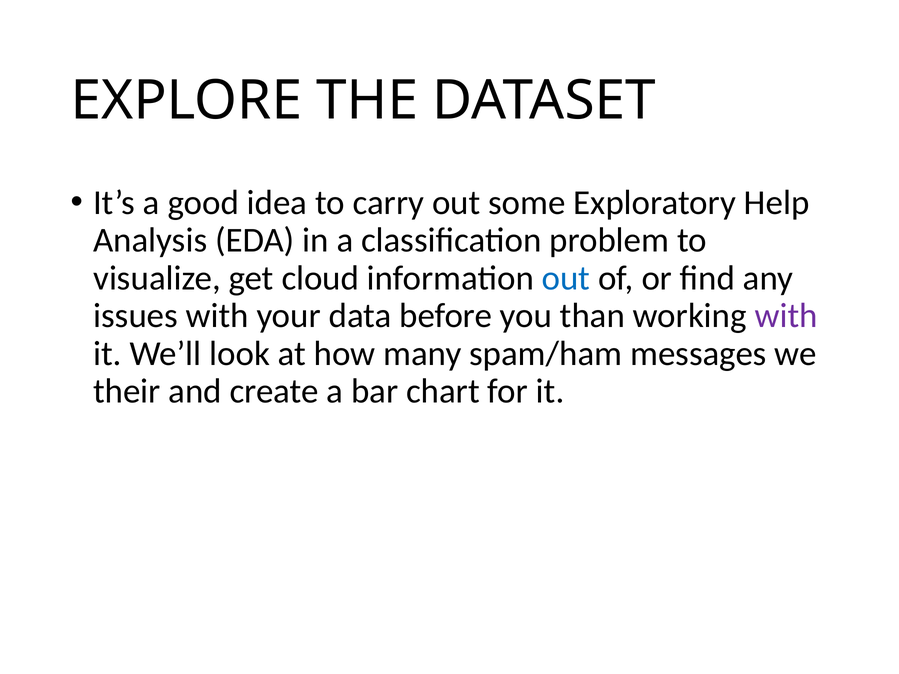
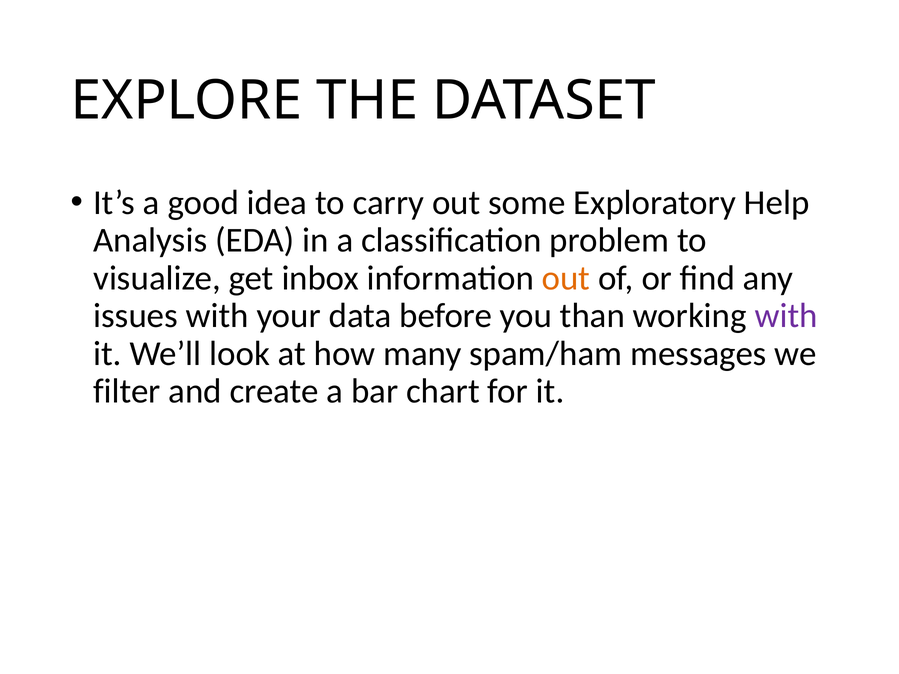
cloud: cloud -> inbox (320, 278)
out colour: blue -> orange (566, 278)
their: their -> filter (127, 391)
